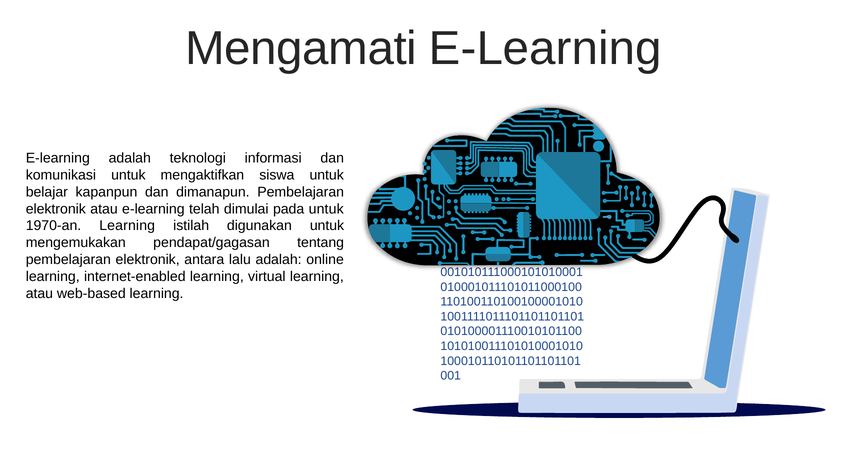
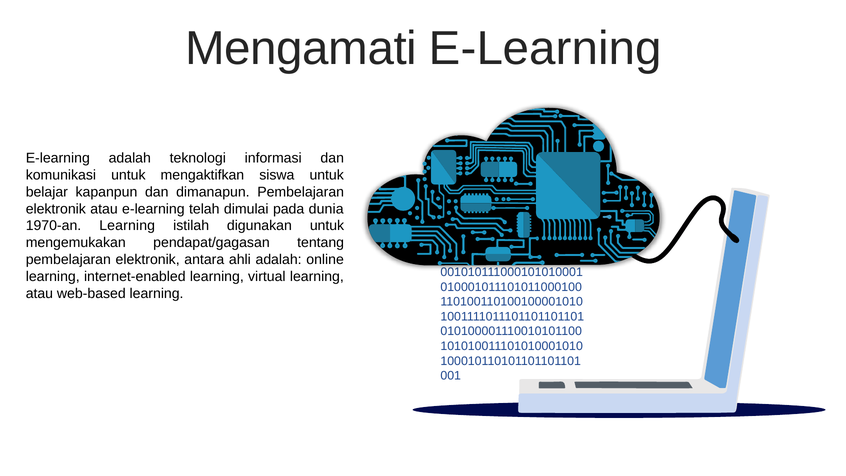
pada untuk: untuk -> dunia (326, 209)
lalu: lalu -> ahli (240, 260)
